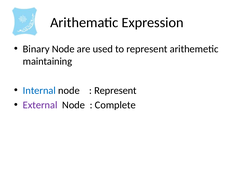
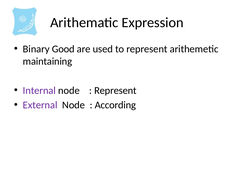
Binary Node: Node -> Good (63, 49)
Internal colour: blue -> purple (39, 91)
Complete: Complete -> According (115, 105)
